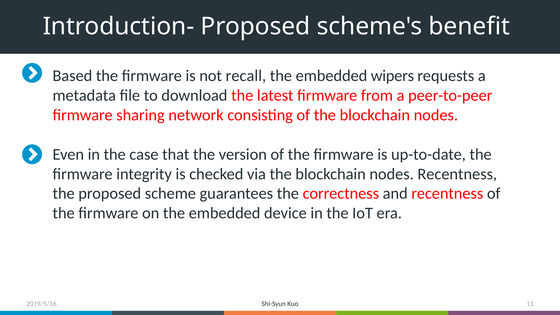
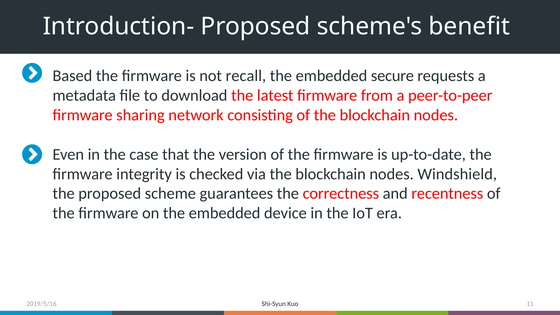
wipers: wipers -> secure (392, 76)
nodes Recentness: Recentness -> Windshield (457, 174)
